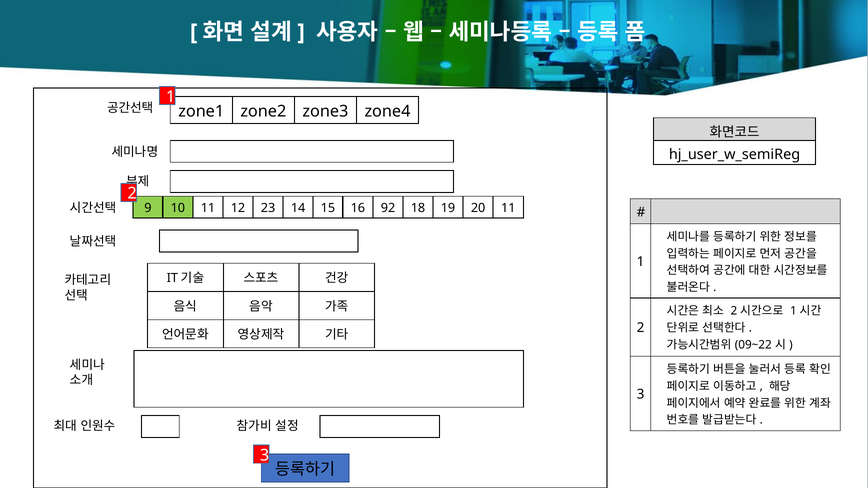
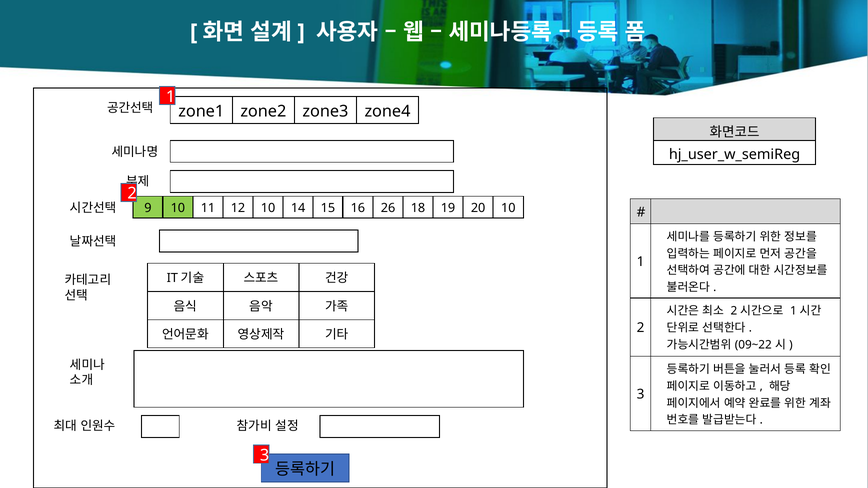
12 23: 23 -> 10 (268, 208)
92: 92 -> 26 (388, 208)
20 11: 11 -> 10 (508, 208)
